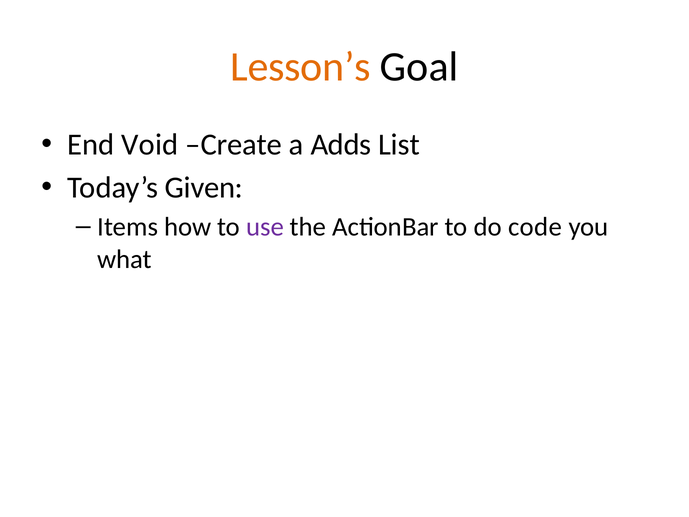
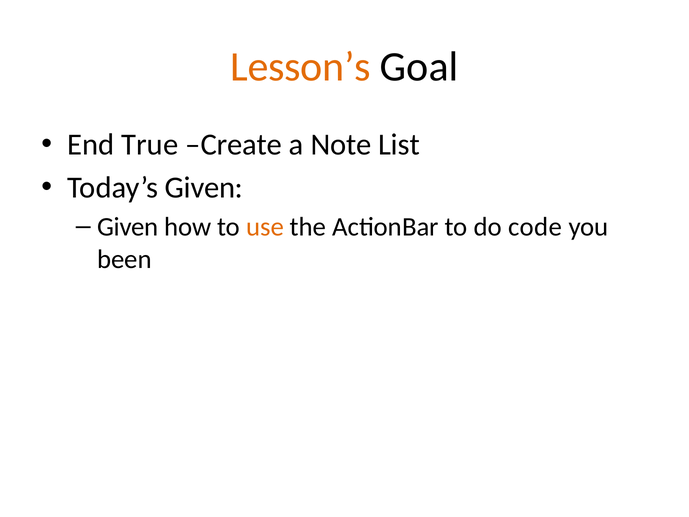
Void: Void -> True (150, 145)
Adds: Adds -> Note (341, 145)
Items: Items -> Given (128, 227)
use colour: purple -> orange (265, 227)
what: what -> been (125, 259)
